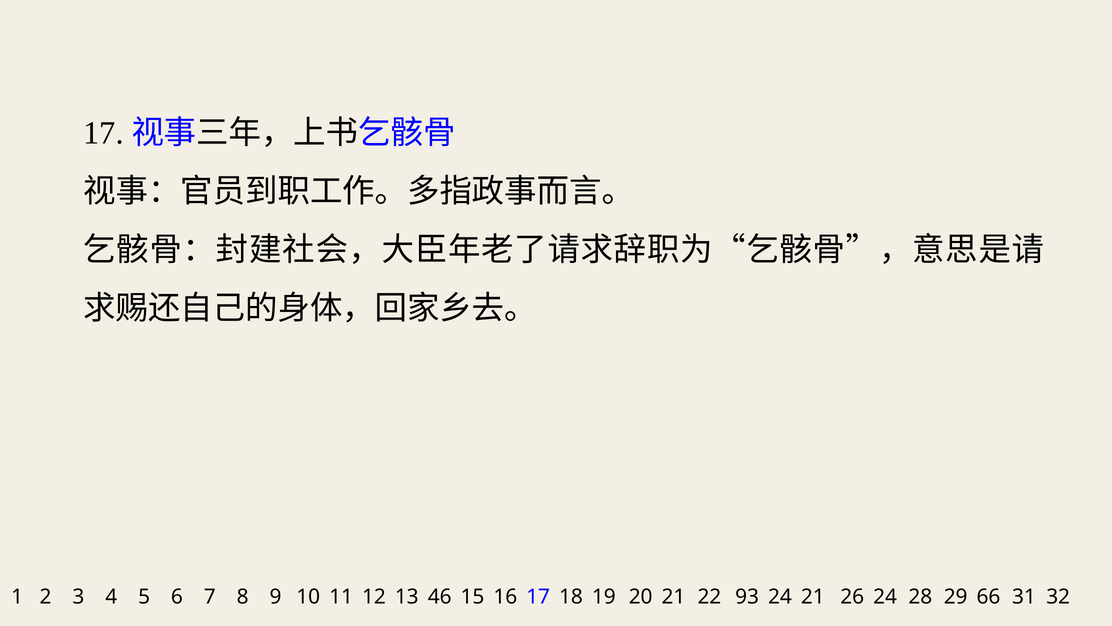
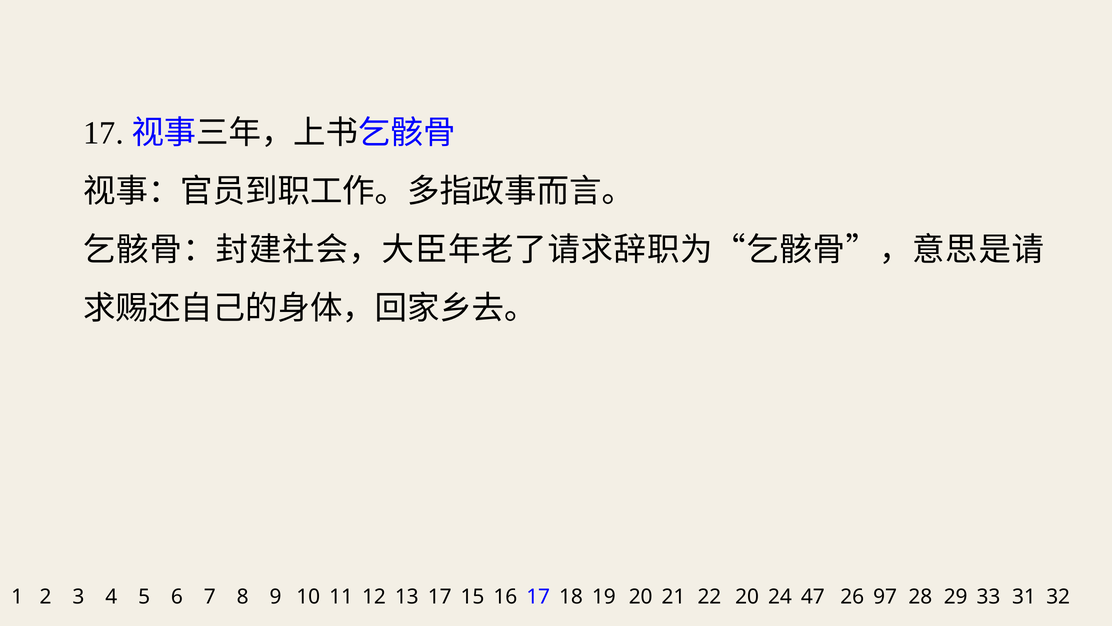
13 46: 46 -> 17 (440, 597)
20 93: 93 -> 20 (747, 597)
24 21: 21 -> 47 (813, 597)
26 24: 24 -> 97 (885, 597)
66: 66 -> 33 (989, 597)
